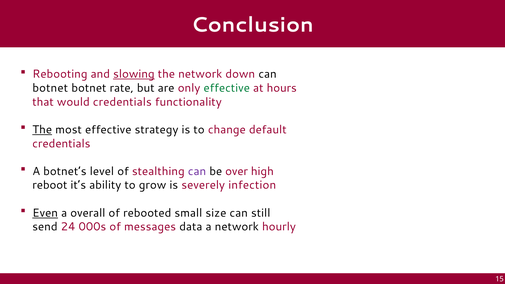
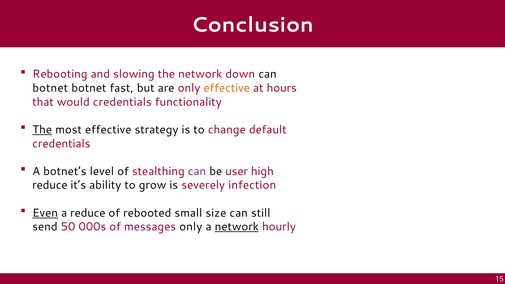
slowing underline: present -> none (134, 74)
rate: rate -> fast (122, 88)
effective colour: green -> orange (227, 88)
over: over -> user (237, 171)
reboot: reboot -> reduce (50, 185)
a overall: overall -> reduce (88, 213)
24: 24 -> 50 (68, 227)
messages data: data -> only (191, 227)
network underline: none -> present (237, 227)
